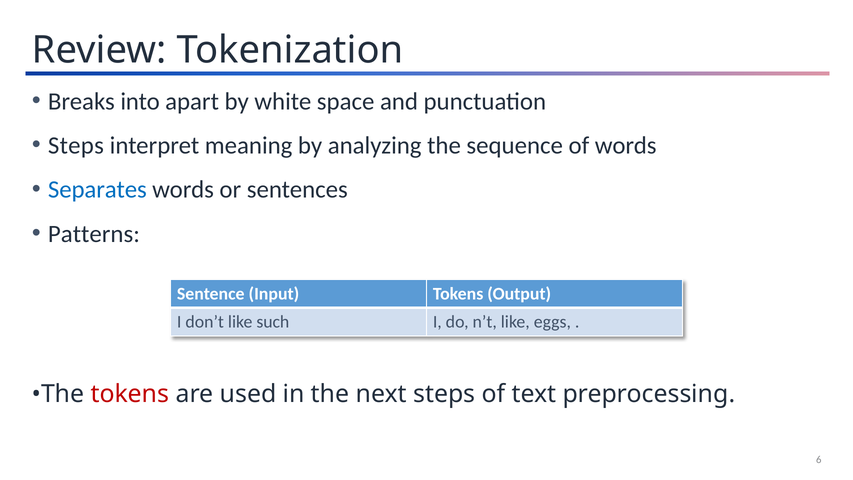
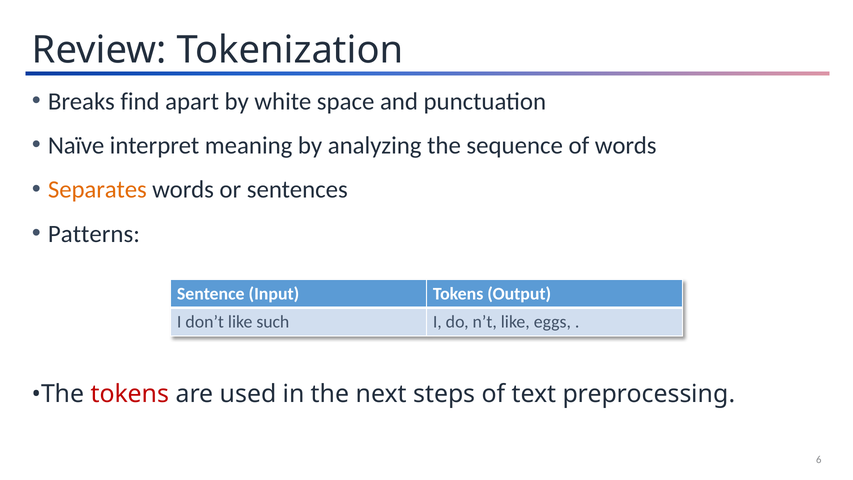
into: into -> find (140, 101)
Steps: Steps -> Naïve (76, 146)
Separates colour: blue -> orange (97, 190)
